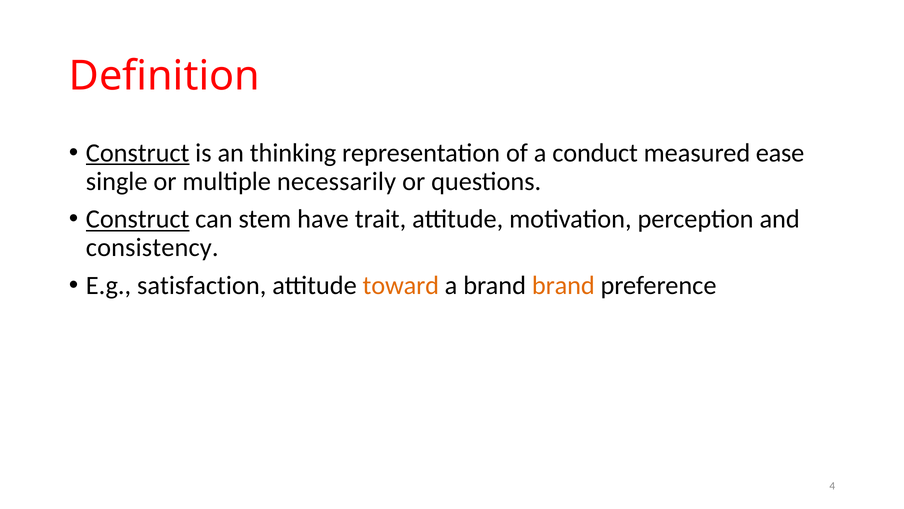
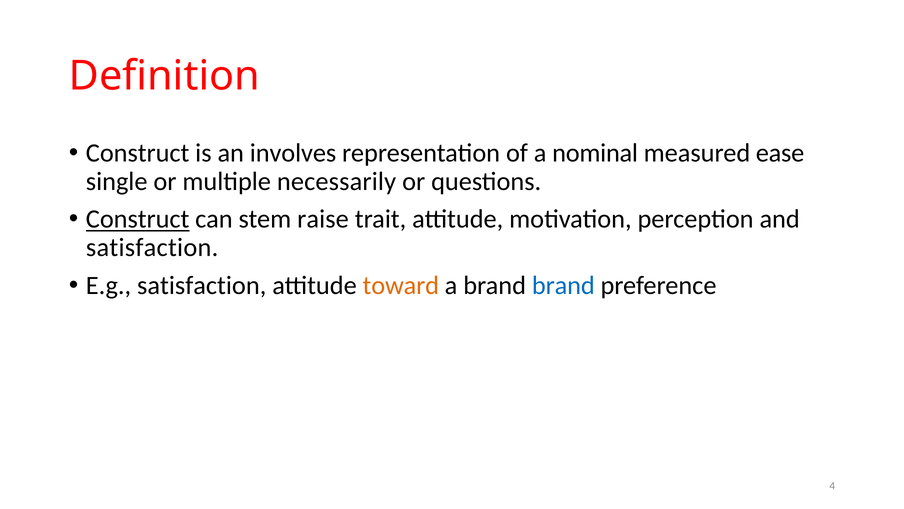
Construct underline: present -> none (138, 153)
thinking: thinking -> involves (293, 153)
conduct: conduct -> nominal (595, 153)
have: have -> raise (323, 219)
consistency: consistency -> satisfaction (152, 247)
brand colour: orange -> blue (563, 285)
